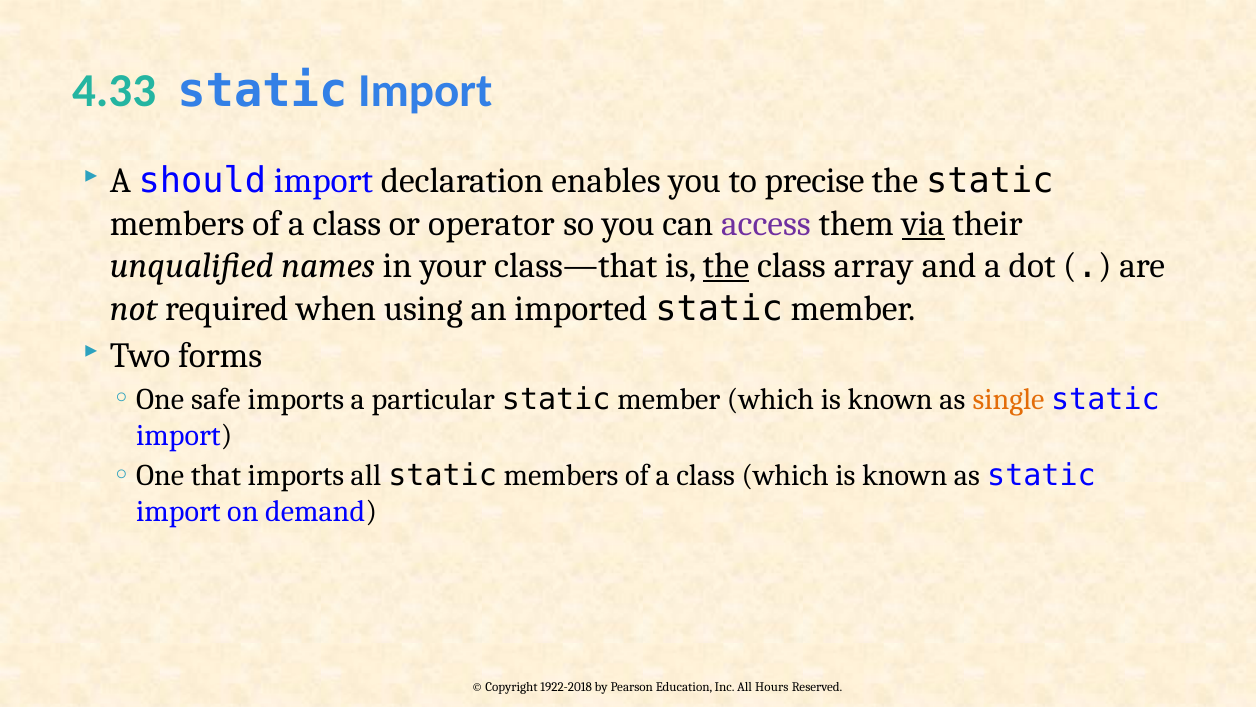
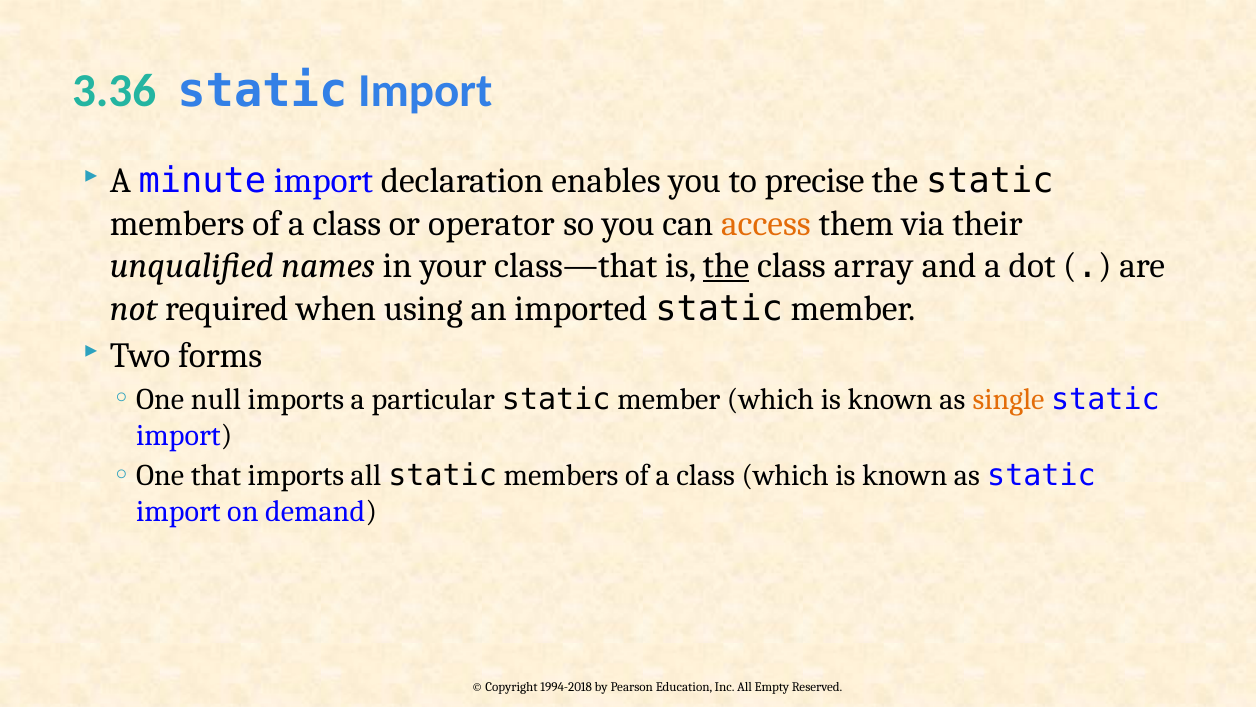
4.33: 4.33 -> 3.36 (114, 90)
should: should -> minute (202, 181)
access colour: purple -> orange (766, 223)
via underline: present -> none (923, 223)
safe: safe -> null (216, 399)
1922-2018: 1922-2018 -> 1994-2018 (566, 686)
Hours: Hours -> Empty (772, 686)
